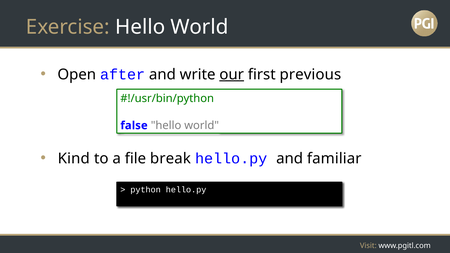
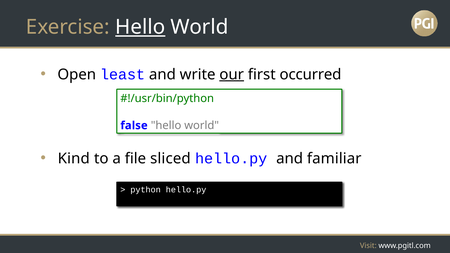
Hello underline: none -> present (140, 27)
after: after -> least (123, 75)
previous: previous -> occurred (311, 75)
break: break -> sliced (170, 159)
